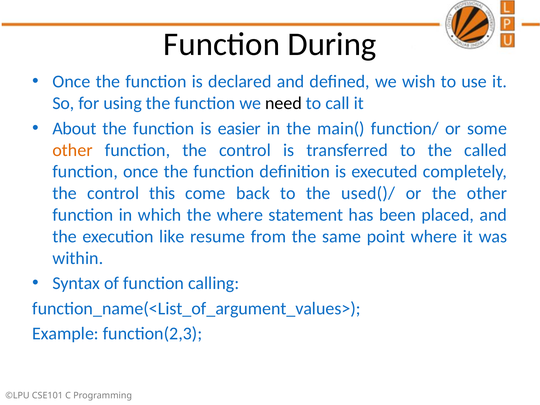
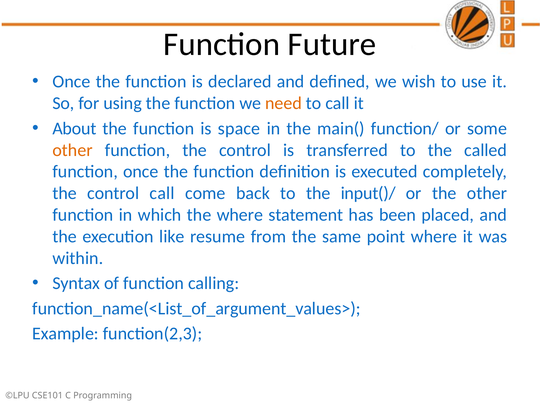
During: During -> Future (332, 44)
need colour: black -> orange (284, 103)
easier: easier -> space (239, 129)
control this: this -> call (162, 193)
used()/: used()/ -> input()/ (368, 193)
